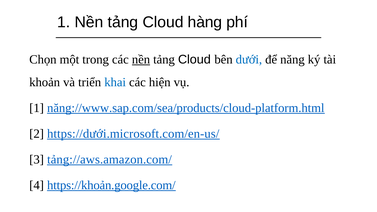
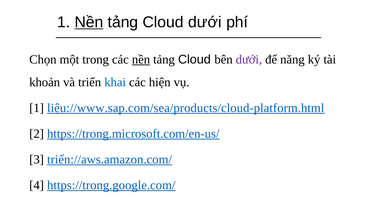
Nền underline: none -> present (89, 22)
Cloud hàng: hàng -> dưới (205, 22)
dưới colour: blue -> purple (249, 60)
năng://www.sap.com/sea/products/cloud-platform.html: năng://www.sap.com/sea/products/cloud-platform.html -> liệu://www.sap.com/sea/products/cloud-platform.html (186, 108)
https://dưới.microsoft.com/en-us/: https://dưới.microsoft.com/en-us/ -> https://trong.microsoft.com/en-us/ (133, 134)
tảng://aws.amazon.com/: tảng://aws.amazon.com/ -> triển://aws.amazon.com/ (110, 159)
https://khoản.google.com/: https://khoản.google.com/ -> https://trong.google.com/ (111, 185)
